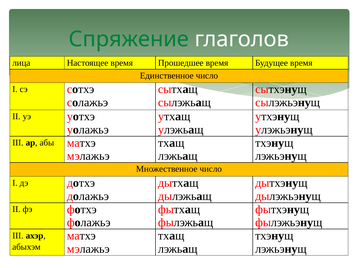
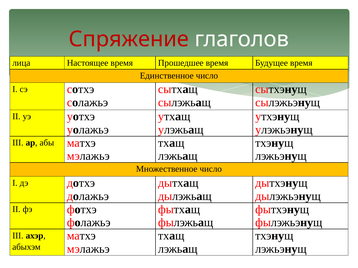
Спряжение colour: green -> red (129, 39)
